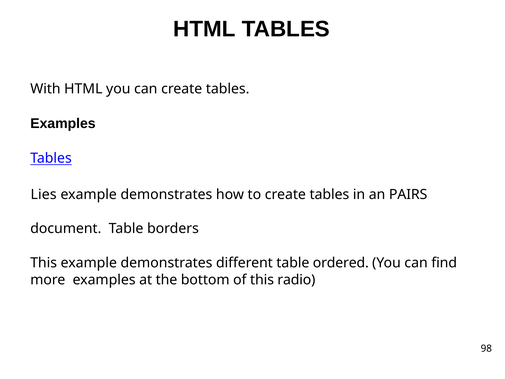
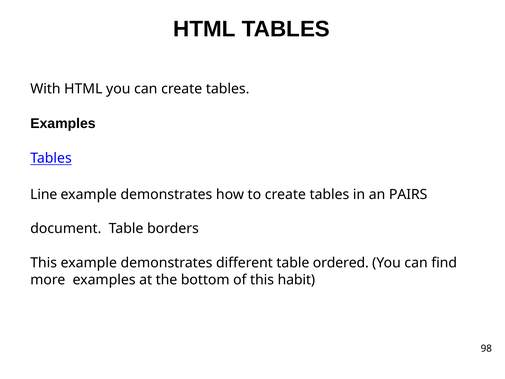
Lies: Lies -> Line (44, 194)
radio: radio -> habit (296, 280)
